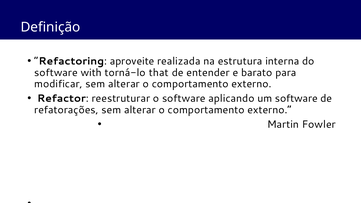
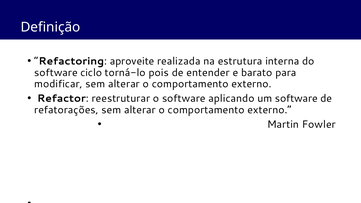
with: with -> ciclo (91, 73)
that: that -> pois (159, 73)
